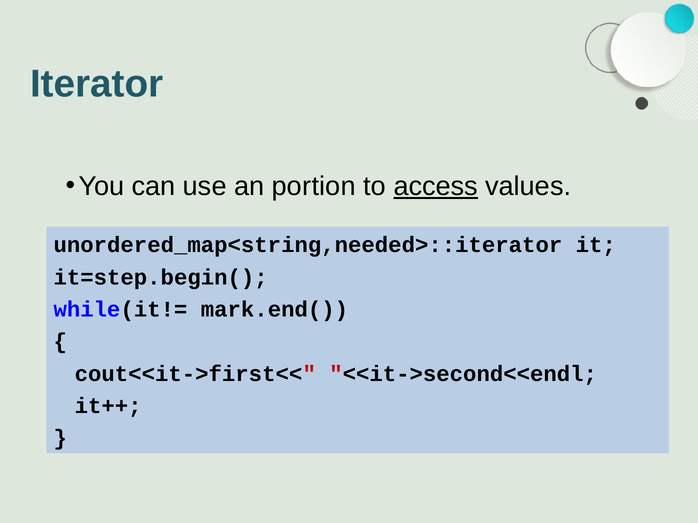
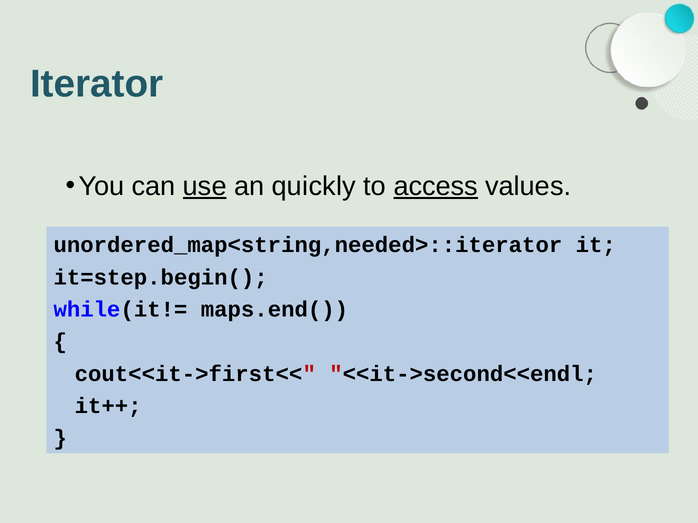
use underline: none -> present (205, 187)
portion: portion -> quickly (314, 187)
mark.end(: mark.end( -> maps.end( (274, 310)
